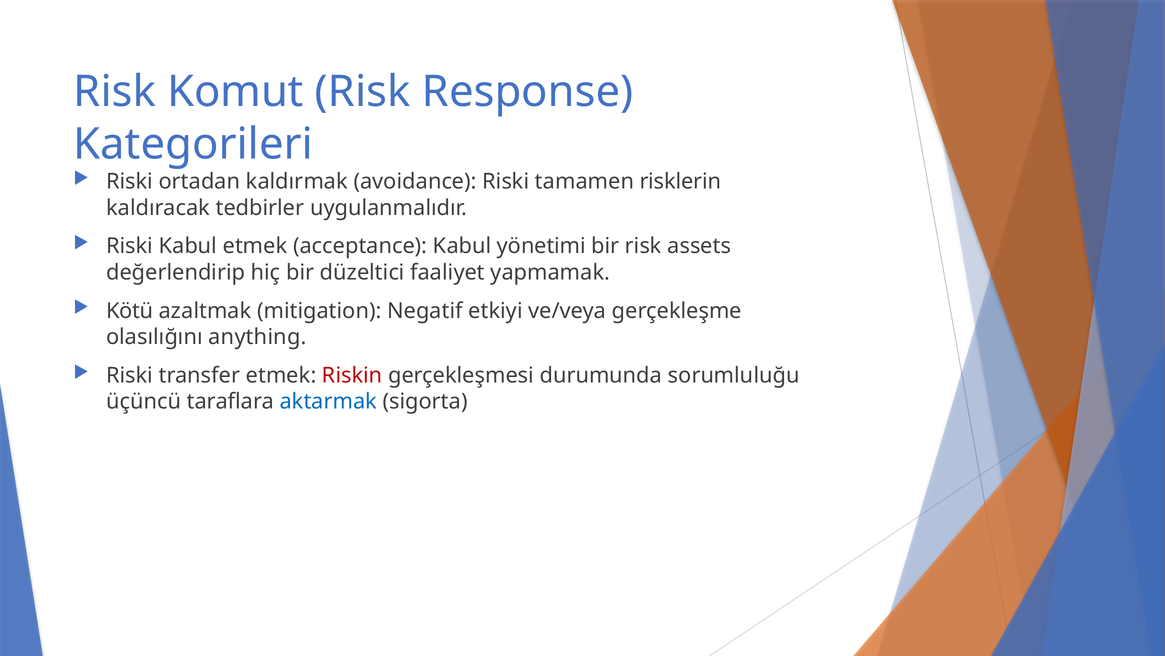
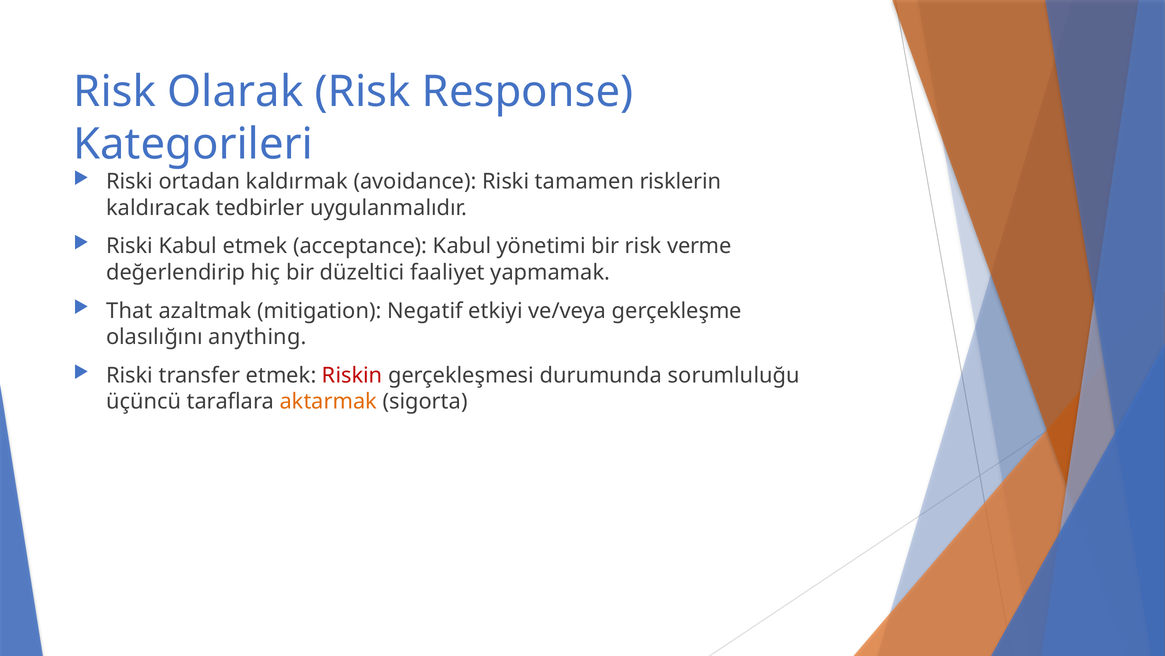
Komut: Komut -> Olarak (235, 92)
assets: assets -> verme (699, 246)
Kötü: Kötü -> That (130, 311)
aktarmak colour: blue -> orange (328, 401)
